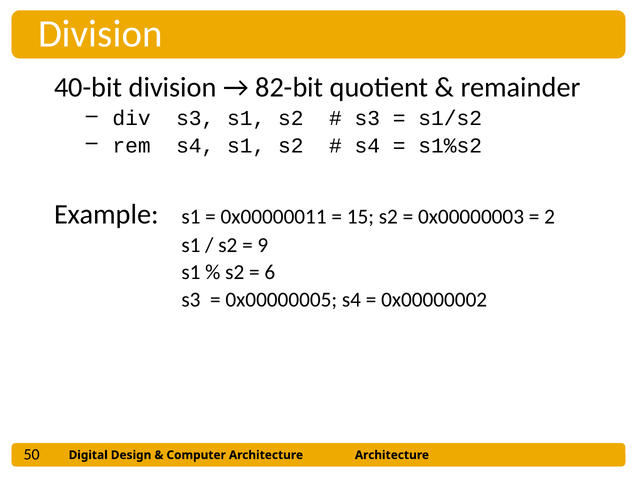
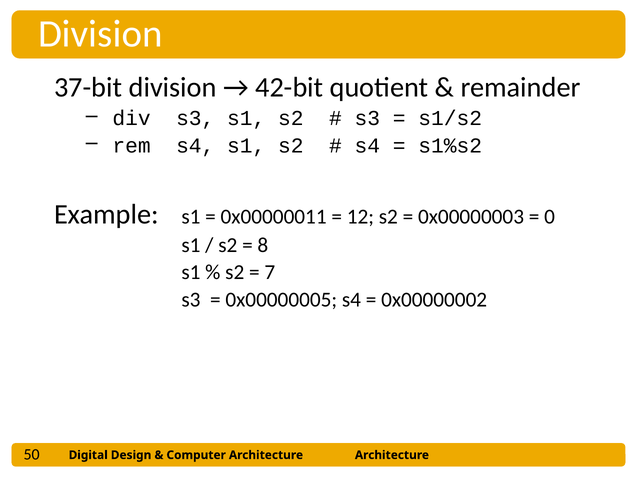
40-bit: 40-bit -> 37-bit (88, 87)
82-bit: 82-bit -> 42-bit (289, 87)
15: 15 -> 12 (360, 216)
2: 2 -> 0 (550, 216)
9: 9 -> 8 (263, 245)
6: 6 -> 7 (270, 272)
